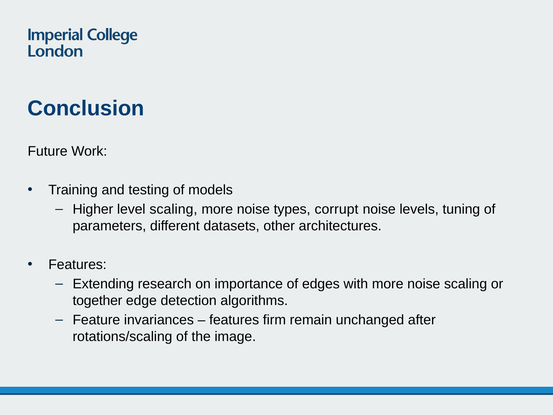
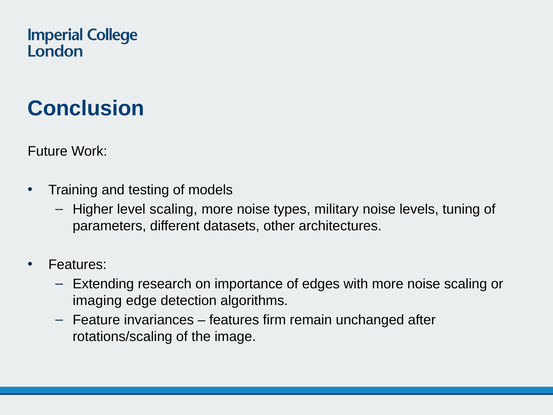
corrupt: corrupt -> military (337, 209)
together: together -> imaging (97, 300)
